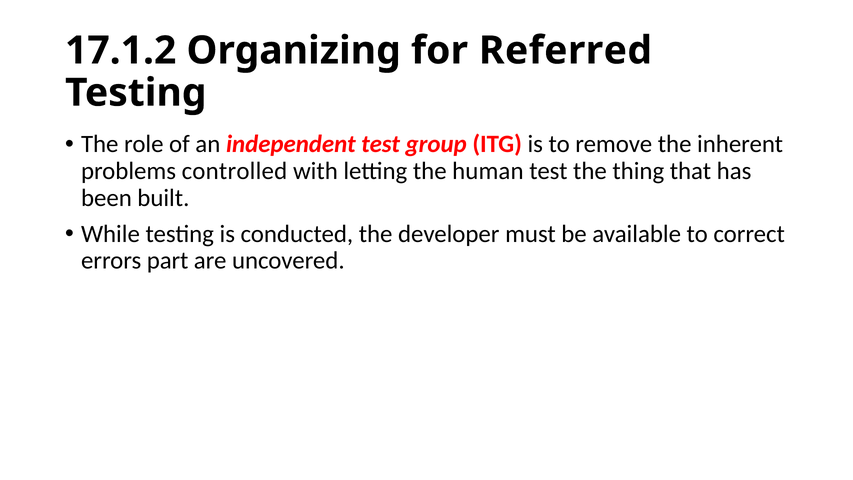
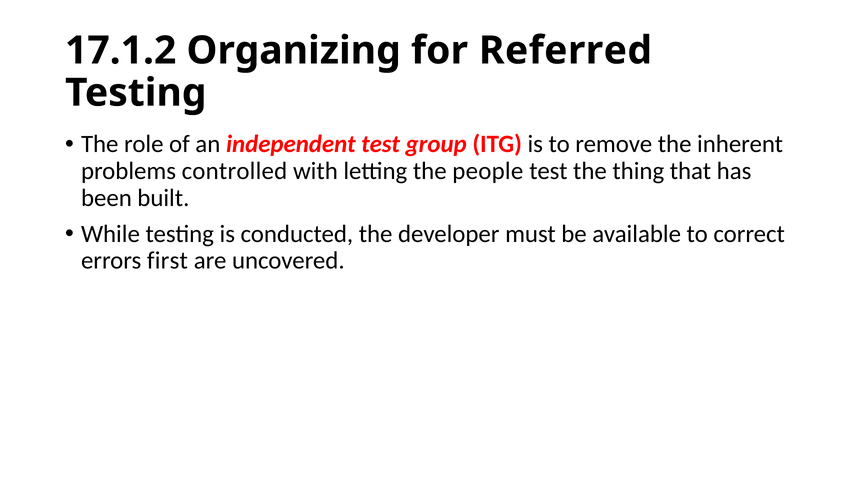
human: human -> people (488, 171)
part: part -> first (167, 261)
